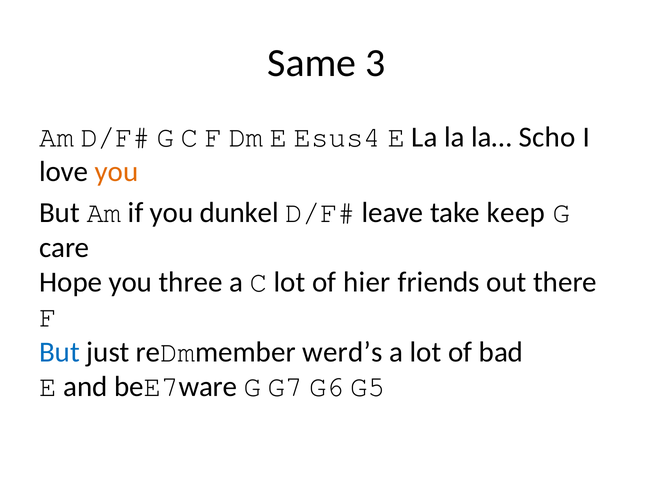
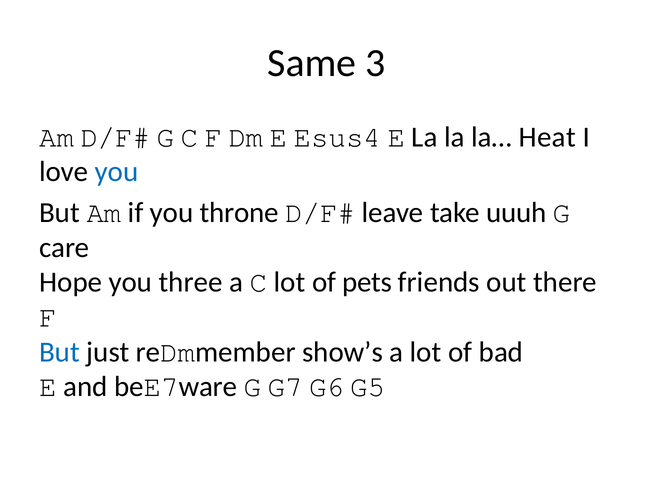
Scho: Scho -> Heat (547, 137)
you colour: orange -> blue (117, 172)
dunkel: dunkel -> throne (239, 212)
keep: keep -> uuuh (516, 212)
hier: hier -> pets (367, 282)
werd’s: werd’s -> show’s (343, 352)
